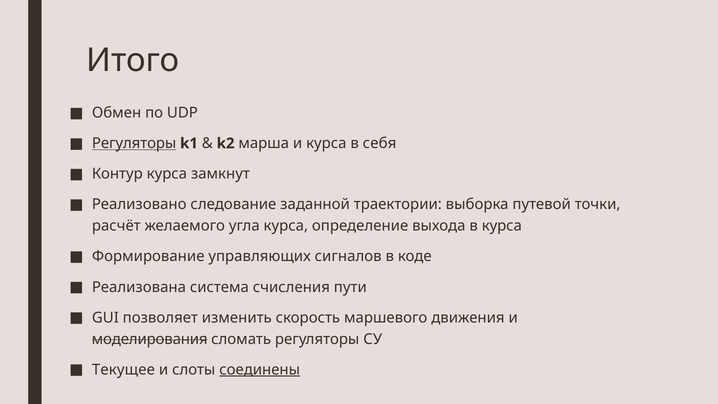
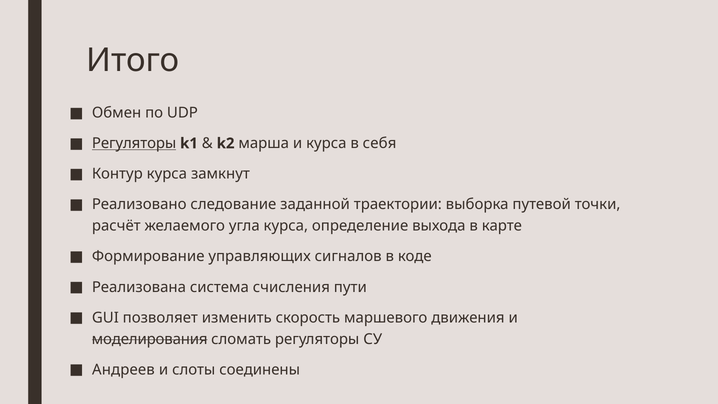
в курса: курса -> карте (502, 226)
Текущее: Текущее -> Андреев (123, 370)
соединены underline: present -> none (260, 370)
